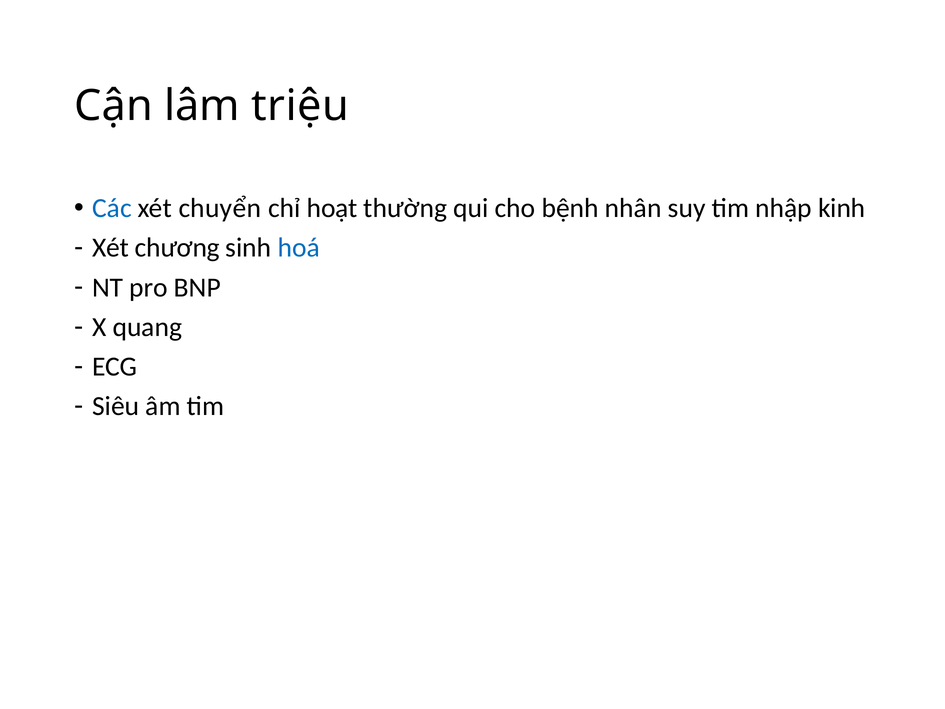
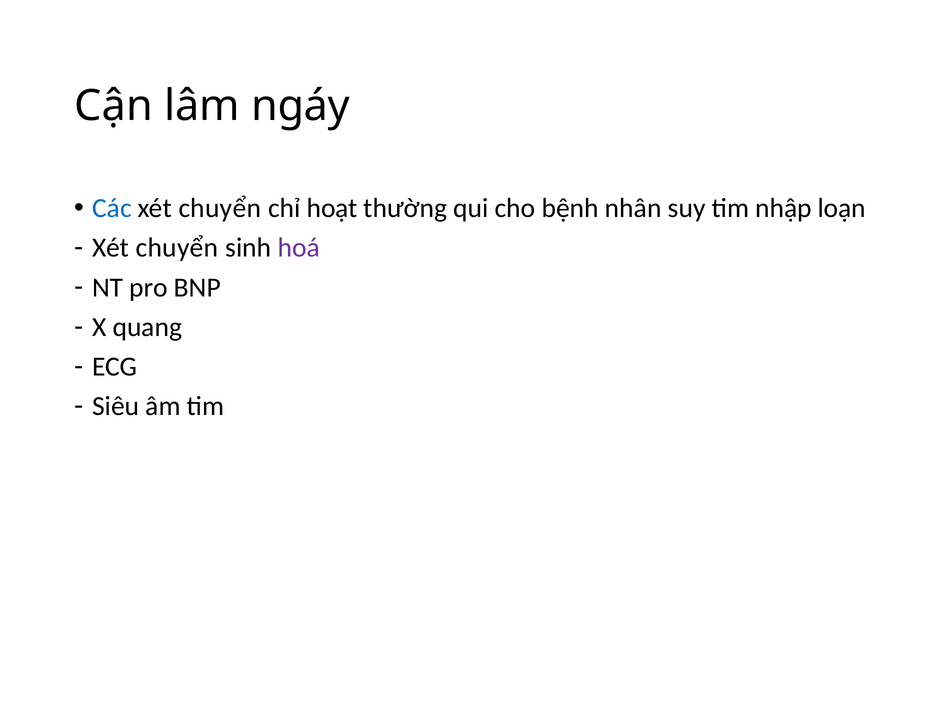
triệu: triệu -> ngáy (301, 106)
kinh: kinh -> loạn (842, 208)
chương: chương -> chuyển (177, 248)
hoá colour: blue -> purple (299, 248)
